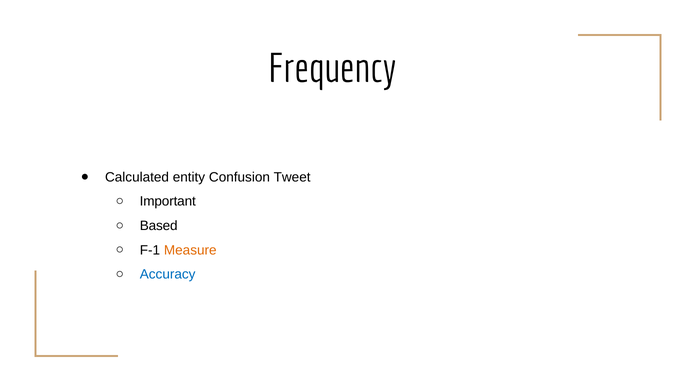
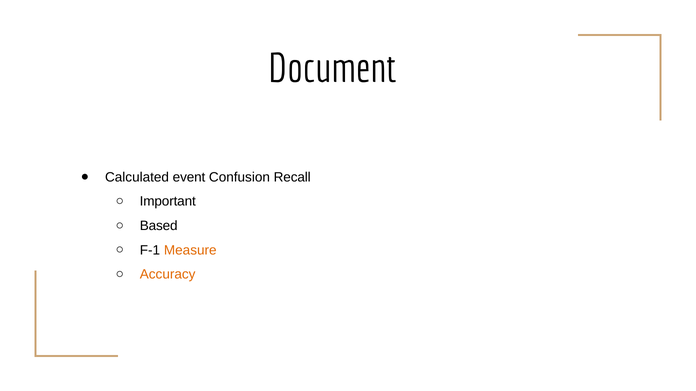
Frequency: Frequency -> Document (332, 69)
entity: entity -> event (189, 177)
Tweet: Tweet -> Recall (292, 177)
Accuracy colour: blue -> orange (168, 275)
